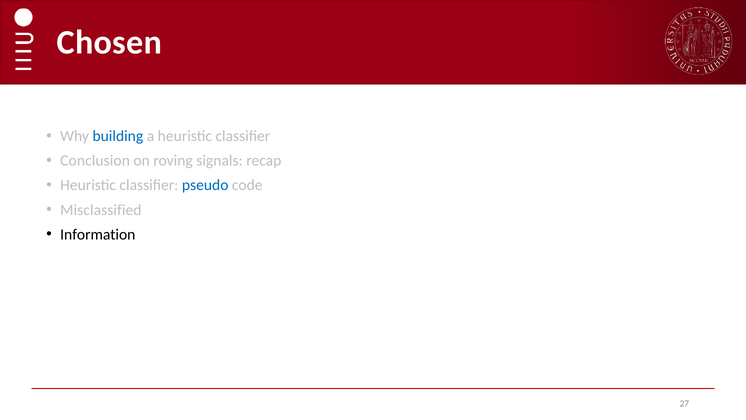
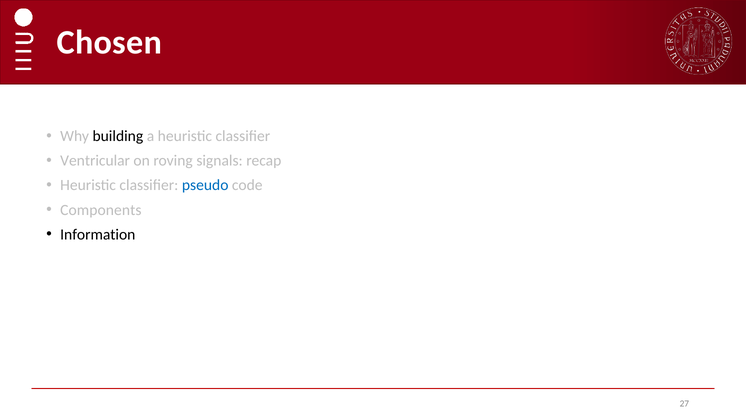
building colour: blue -> black (118, 136)
Conclusion: Conclusion -> Ventricular (95, 161)
Misclassified: Misclassified -> Components (101, 210)
